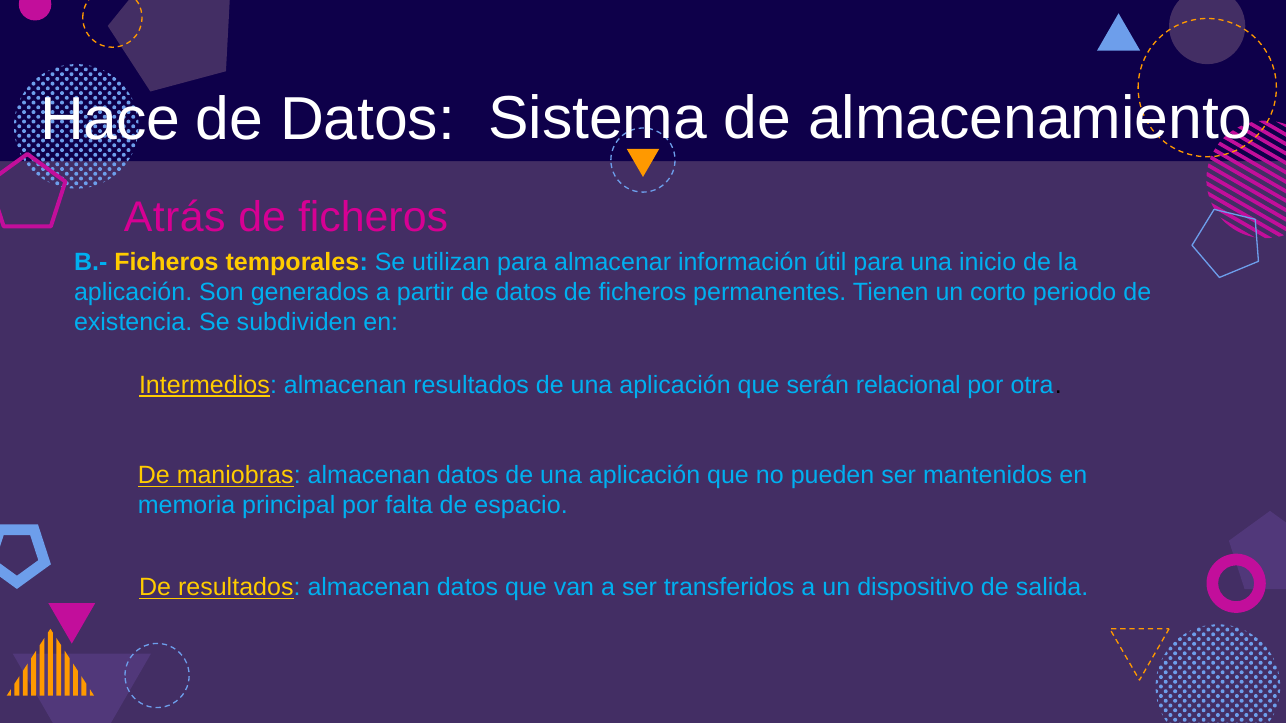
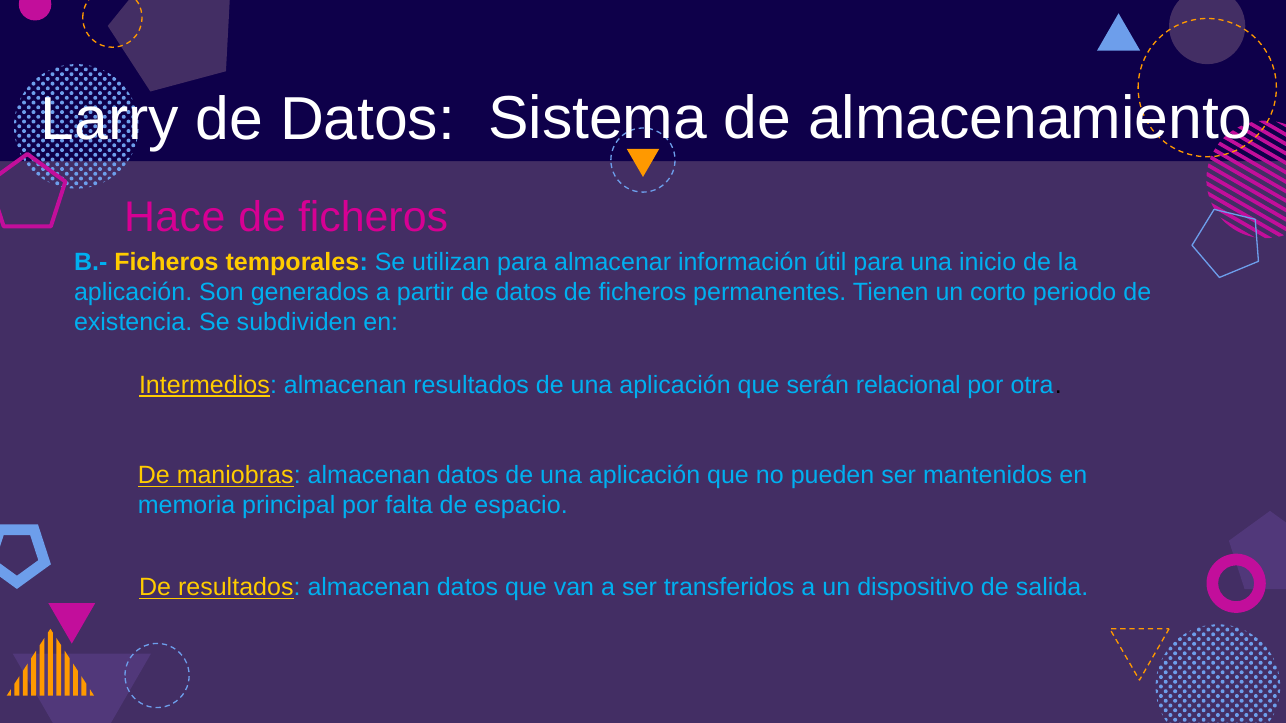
Hace: Hace -> Larry (110, 119)
Atrás: Atrás -> Hace (175, 217)
